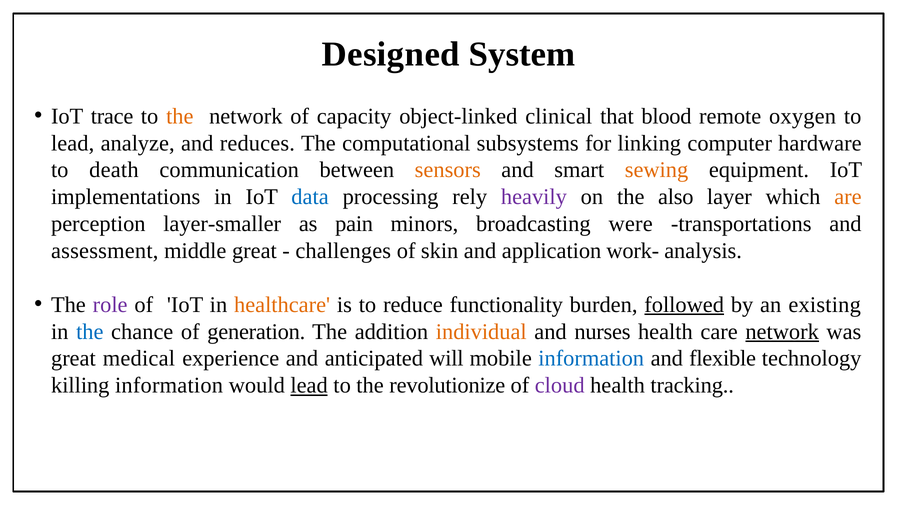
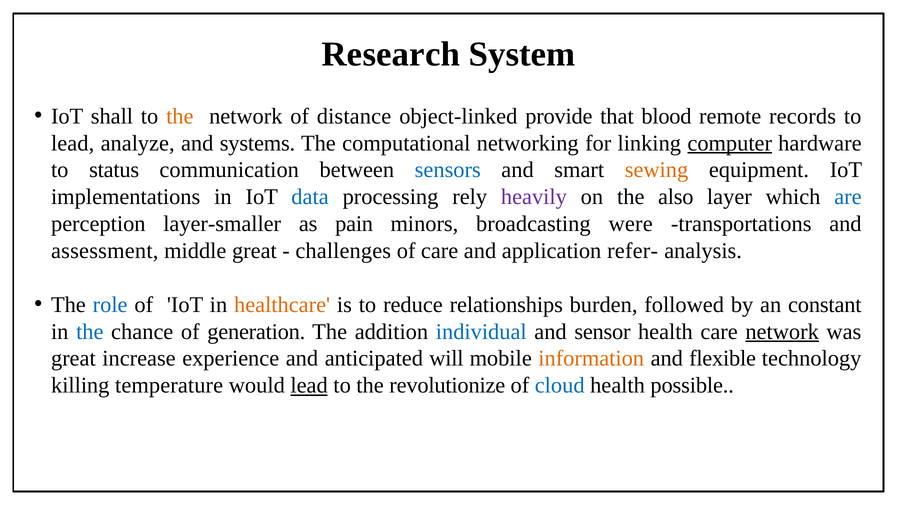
Designed: Designed -> Research (391, 54)
trace: trace -> shall (112, 116)
capacity: capacity -> distance (354, 116)
clinical: clinical -> provide (559, 116)
oxygen: oxygen -> records (803, 116)
reduces: reduces -> systems (257, 143)
subsystems: subsystems -> networking (528, 143)
computer underline: none -> present (730, 143)
death: death -> status (114, 170)
sensors colour: orange -> blue (448, 170)
are colour: orange -> blue (848, 197)
of skin: skin -> care (440, 251)
work-: work- -> refer- (633, 251)
role colour: purple -> blue (110, 304)
functionality: functionality -> relationships (506, 304)
followed underline: present -> none (684, 304)
existing: existing -> constant (825, 304)
individual colour: orange -> blue (481, 331)
nurses: nurses -> sensor (602, 331)
medical: medical -> increase (139, 358)
information colour: blue -> orange (591, 358)
killing information: information -> temperature (169, 385)
cloud colour: purple -> blue (560, 385)
tracking: tracking -> possible (692, 385)
